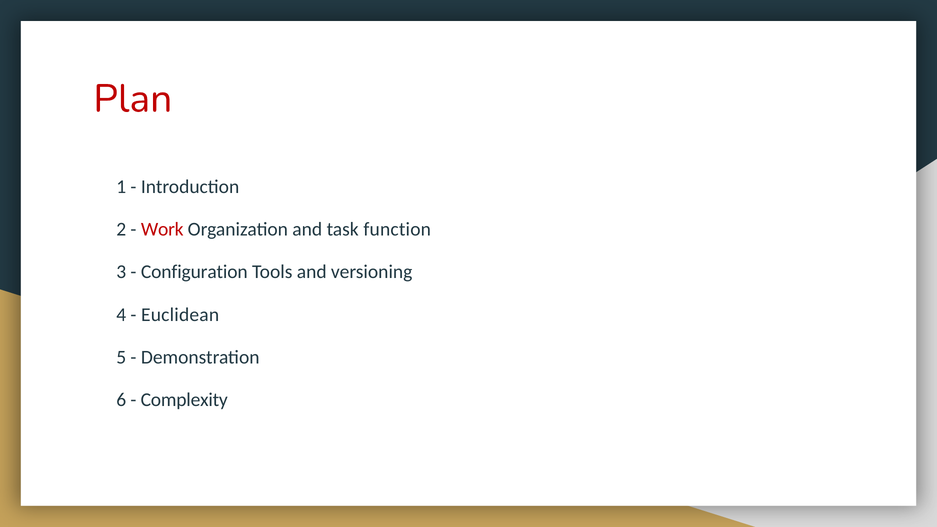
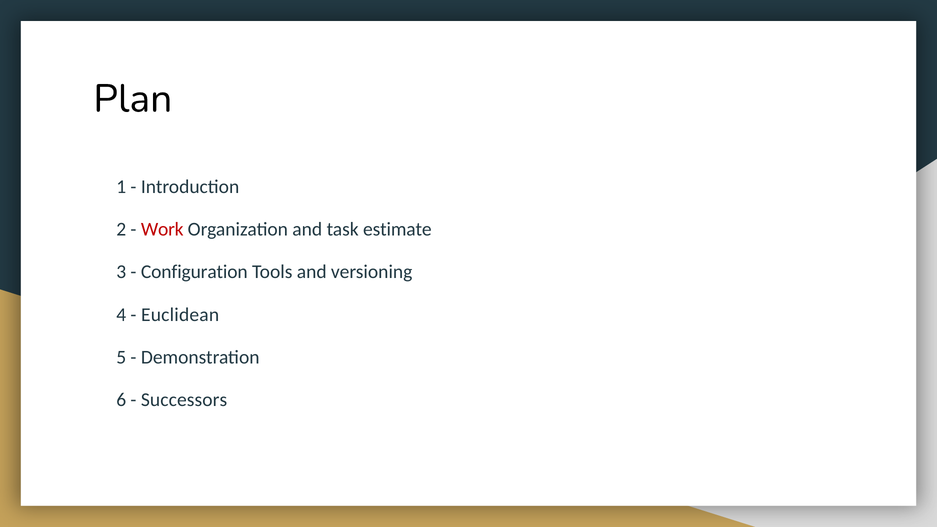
Plan colour: red -> black (133, 99)
function: function -> estimate (397, 230)
Complexity: Complexity -> Successors (184, 400)
